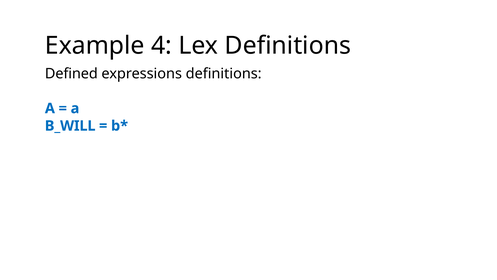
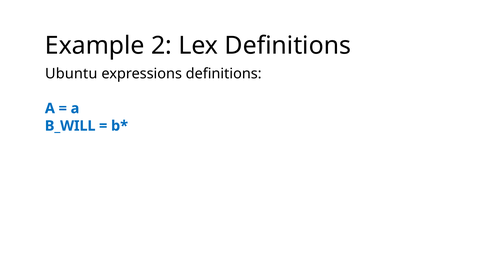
4: 4 -> 2 (162, 46)
Defined: Defined -> Ubuntu (71, 73)
